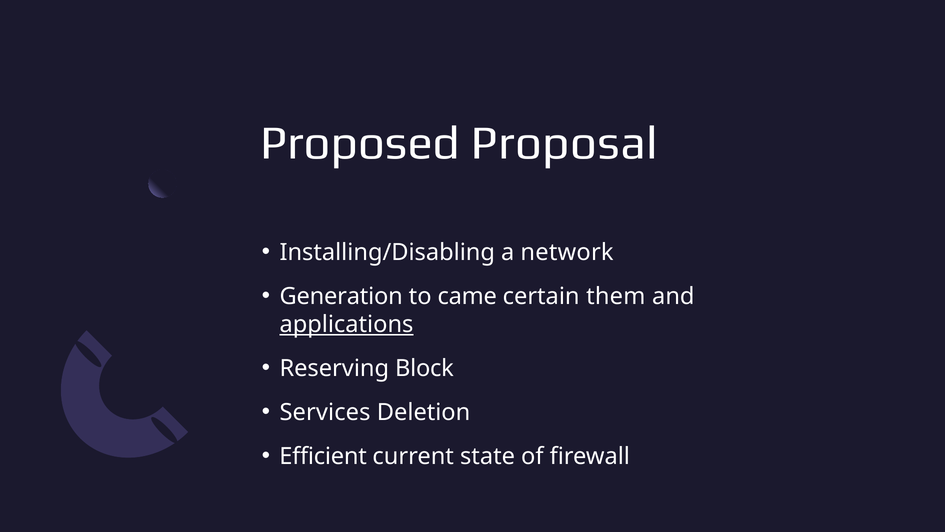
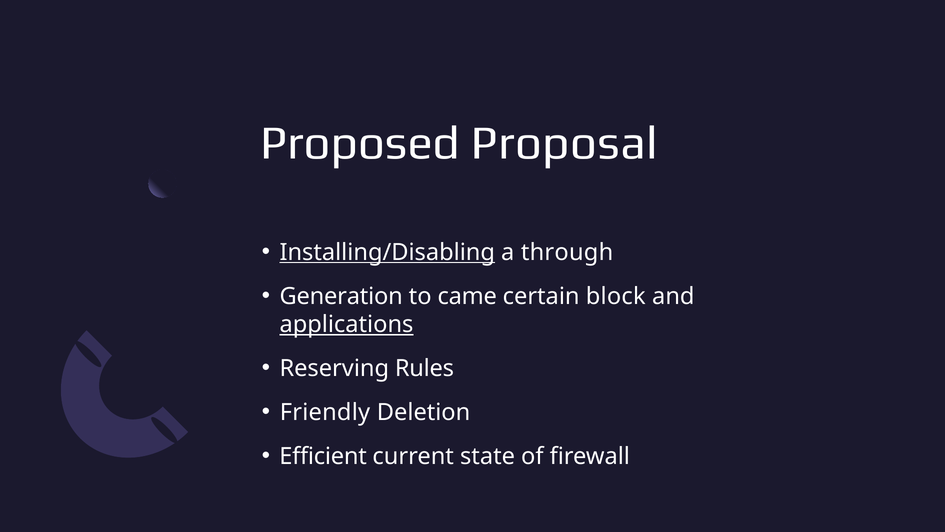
Installing/Disabling underline: none -> present (387, 252)
network: network -> through (567, 252)
them: them -> block (616, 296)
Block: Block -> Rules (424, 368)
Services: Services -> Friendly (325, 412)
